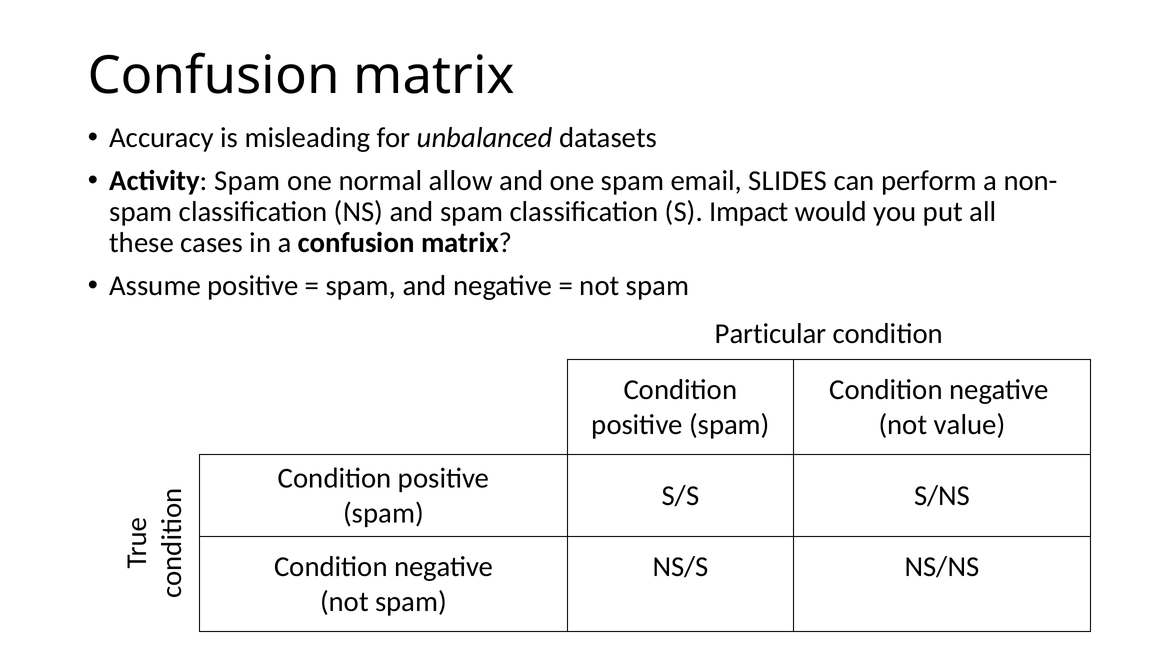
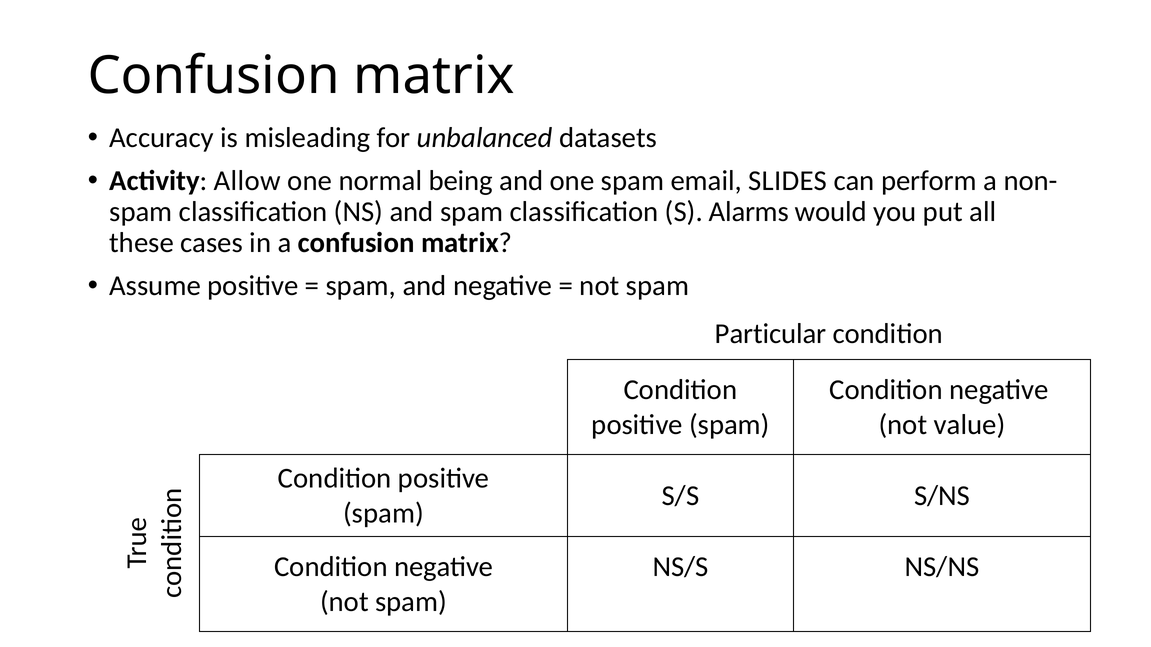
Activity Spam: Spam -> Allow (247, 181)
allow: allow -> being (461, 181)
Impact: Impact -> Alarms (749, 212)
